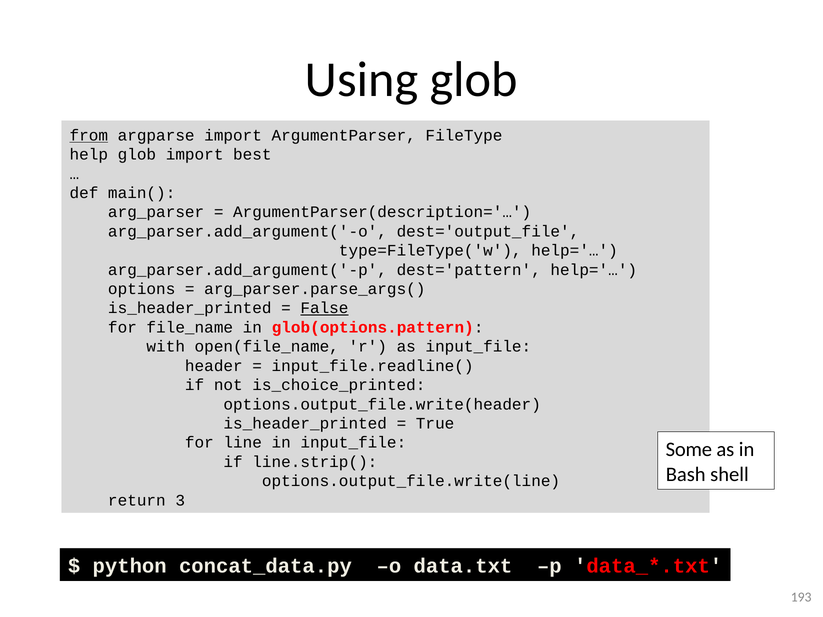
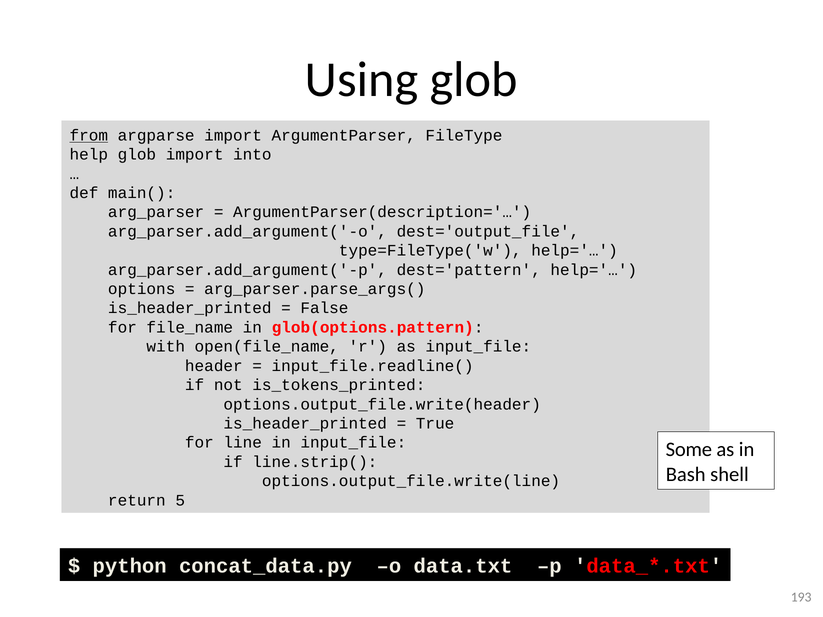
best: best -> into (252, 155)
False underline: present -> none (324, 308)
is_choice_printed: is_choice_printed -> is_tokens_printed (339, 385)
3: 3 -> 5 (180, 500)
